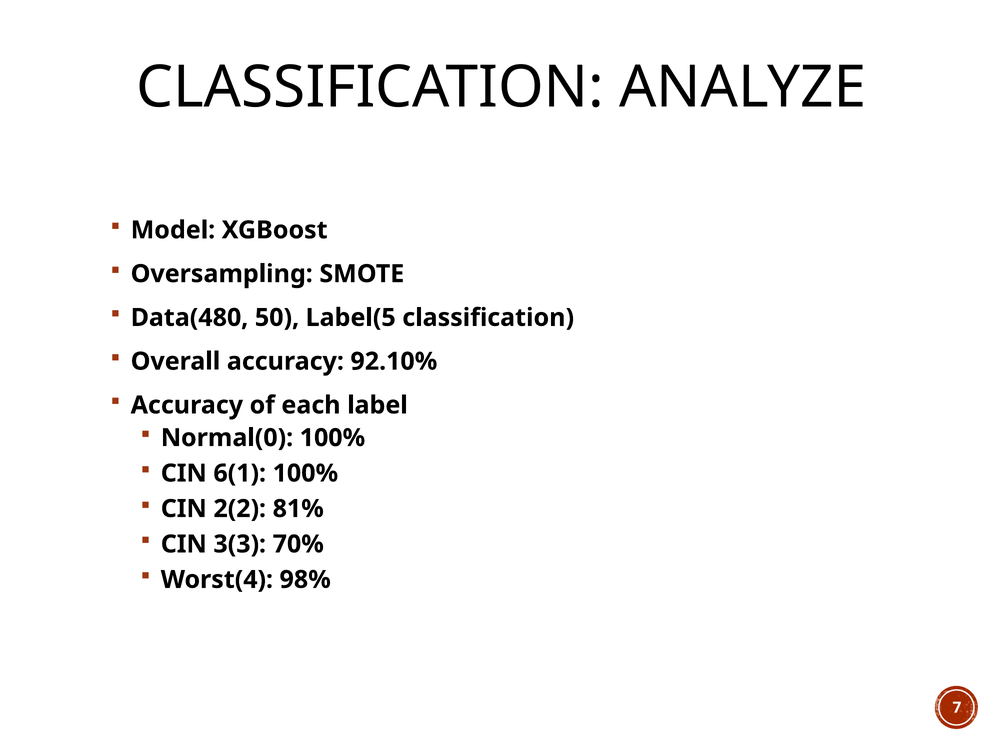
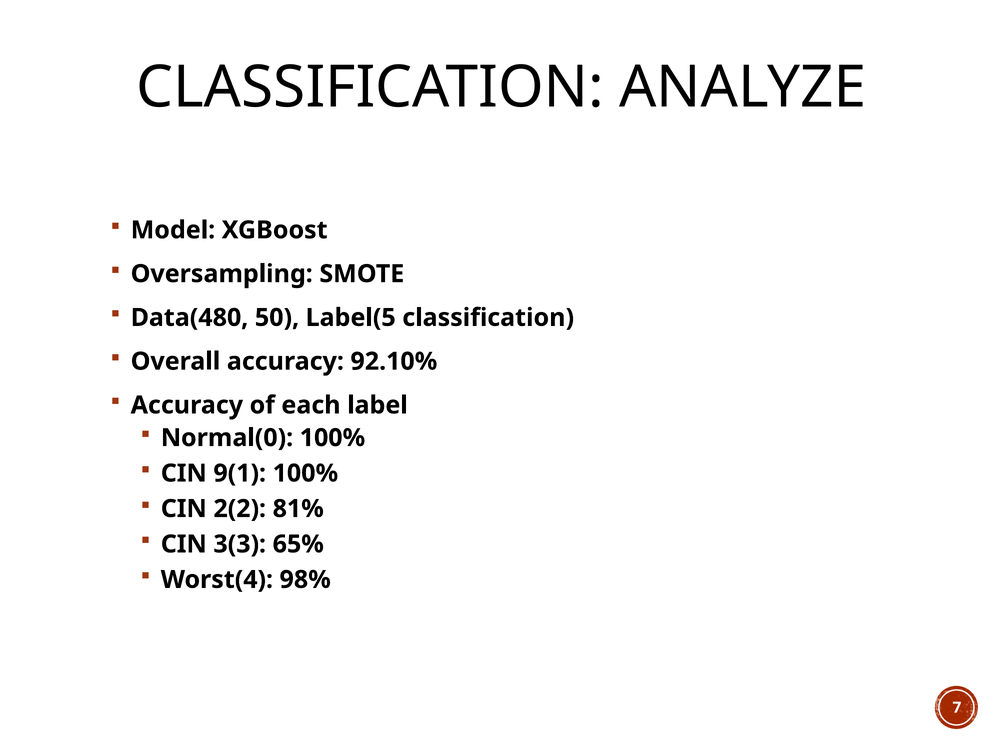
6(1: 6(1 -> 9(1 (240, 473)
70%: 70% -> 65% (298, 544)
